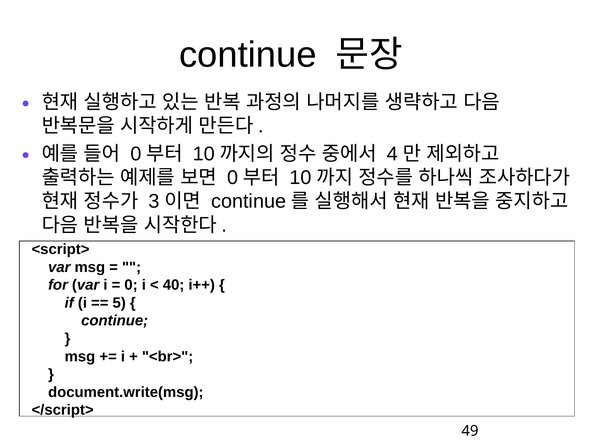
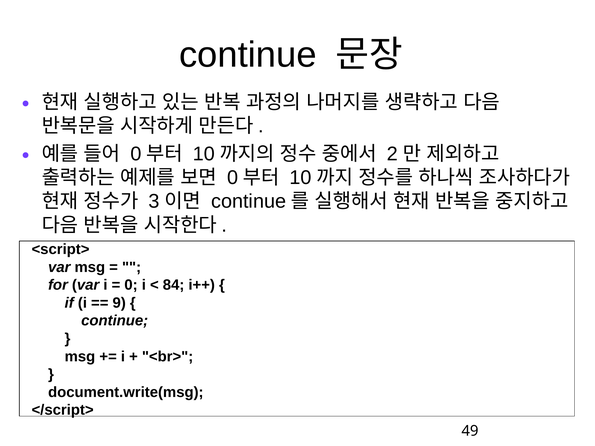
4: 4 -> 2 (392, 154)
40: 40 -> 84 (174, 285)
5: 5 -> 9 (119, 303)
